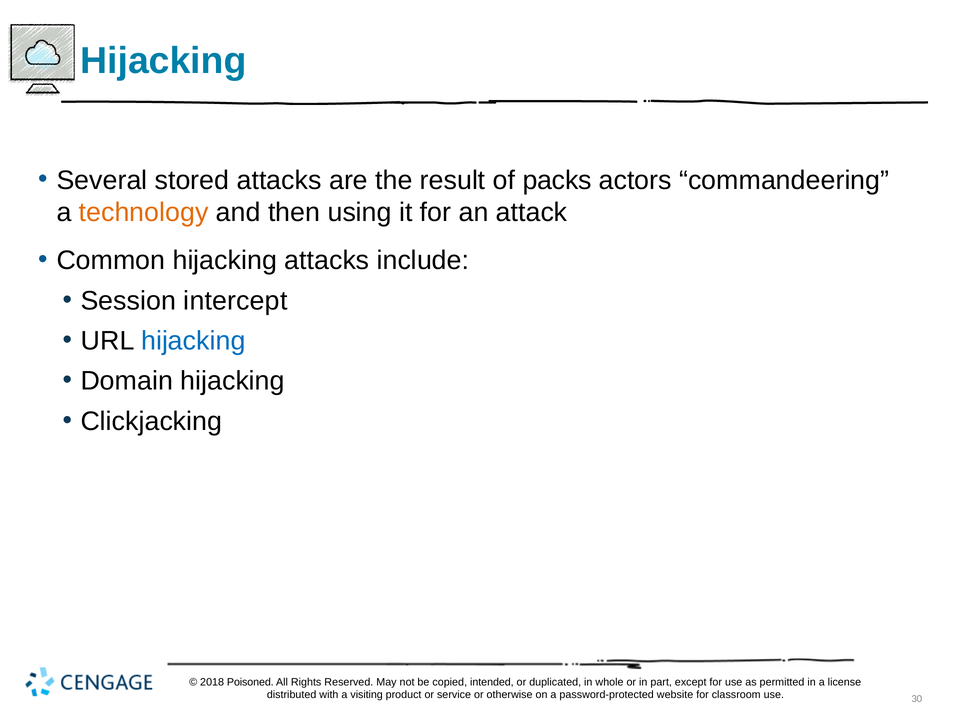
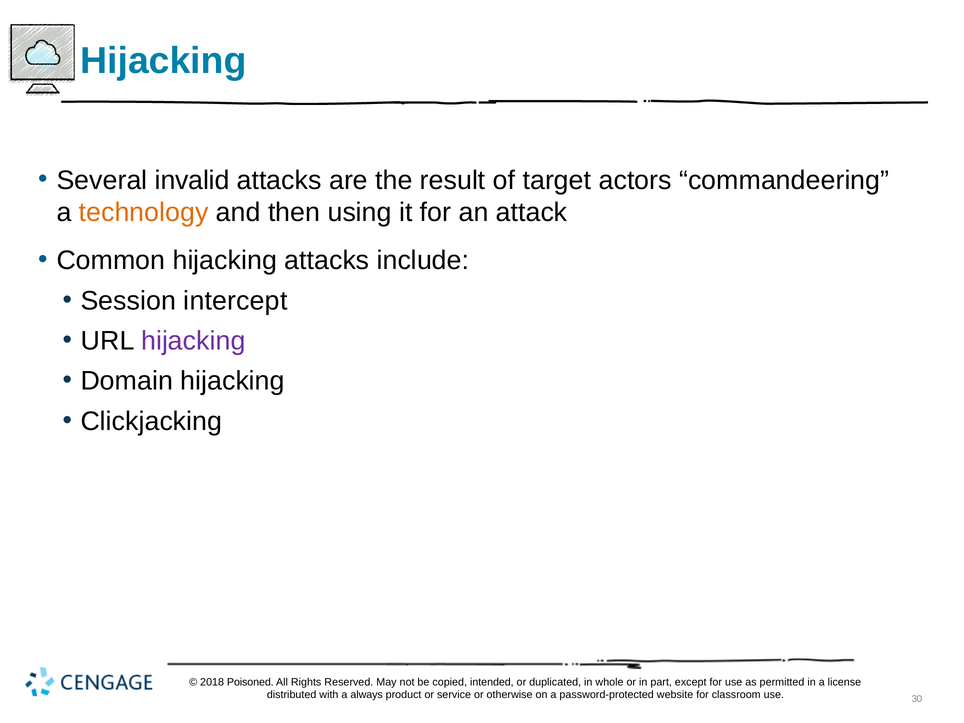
stored: stored -> invalid (192, 180)
packs: packs -> target (557, 180)
hijacking colour: blue -> purple (193, 341)
visiting: visiting -> always (367, 695)
